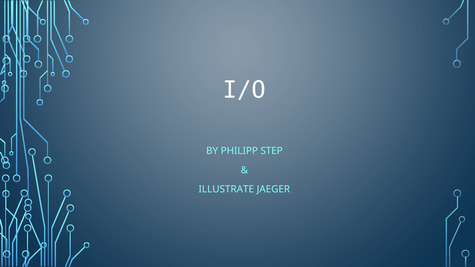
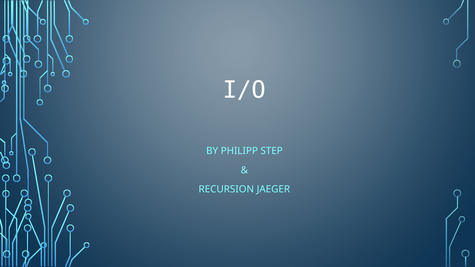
ILLUSTRATE: ILLUSTRATE -> RECURSION (226, 190)
